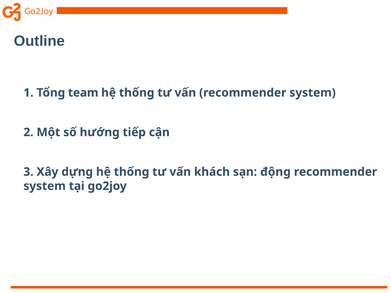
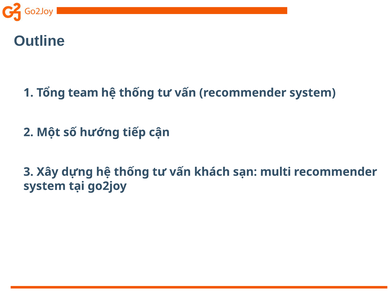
động: động -> multi (276, 172)
